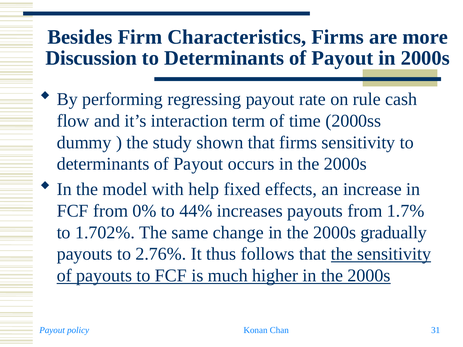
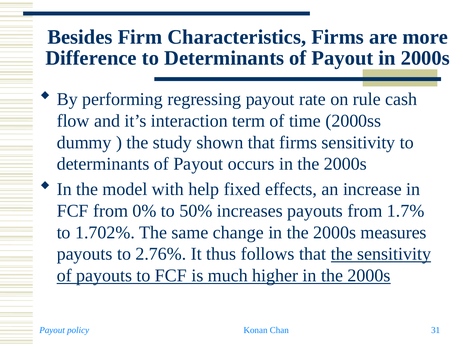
Discussion: Discussion -> Difference (91, 58)
44%: 44% -> 50% (196, 211)
gradually: gradually -> measures (394, 233)
